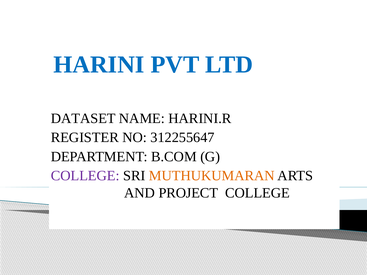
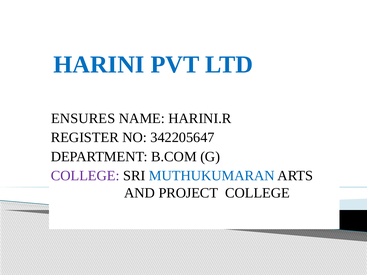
DATASET: DATASET -> ENSURES (83, 118)
312255647: 312255647 -> 342205647 (183, 138)
MUTHUKUMARAN colour: orange -> blue (212, 176)
